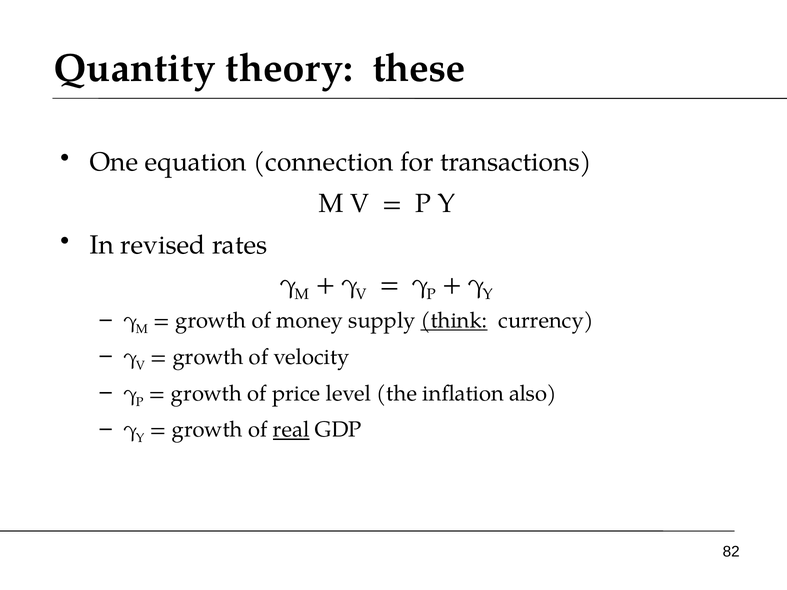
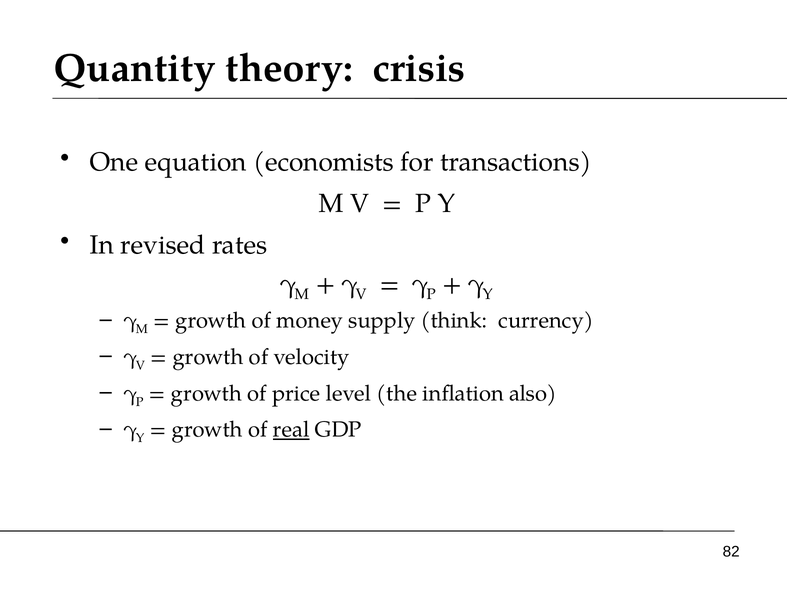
these: these -> crisis (419, 68)
connection: connection -> economists (324, 162)
think underline: present -> none (454, 321)
